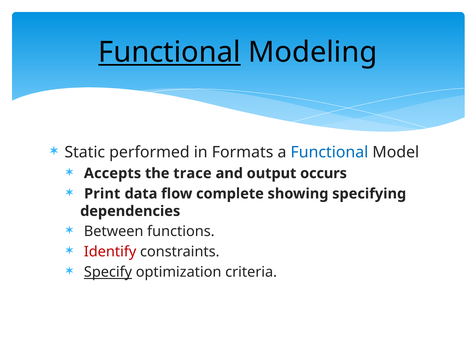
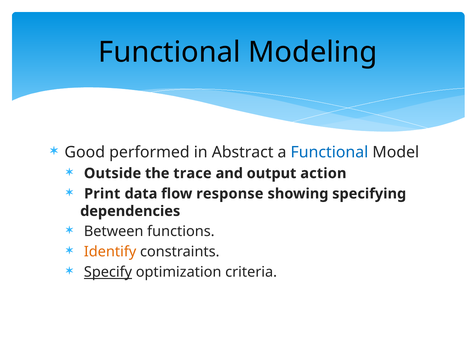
Functional underline: present -> none (170, 52)
Static: Static -> Good (85, 152)
Formats: Formats -> Abstract (243, 152)
Accepts: Accepts -> Outside (113, 173)
occurs: occurs -> action (323, 173)
complete: complete -> response (230, 194)
Identify colour: red -> orange (110, 252)
